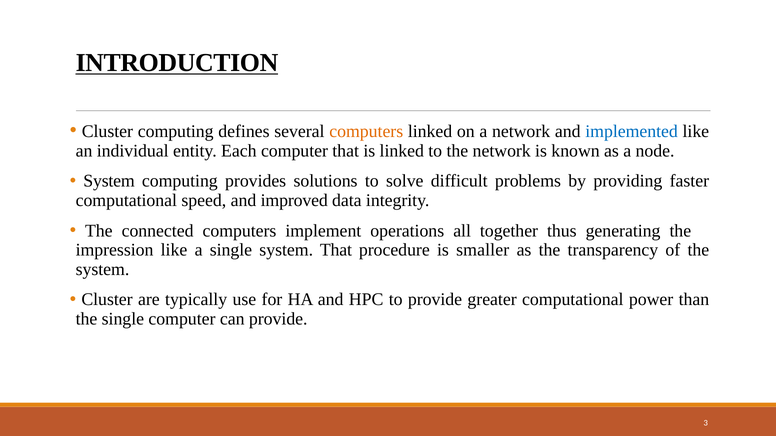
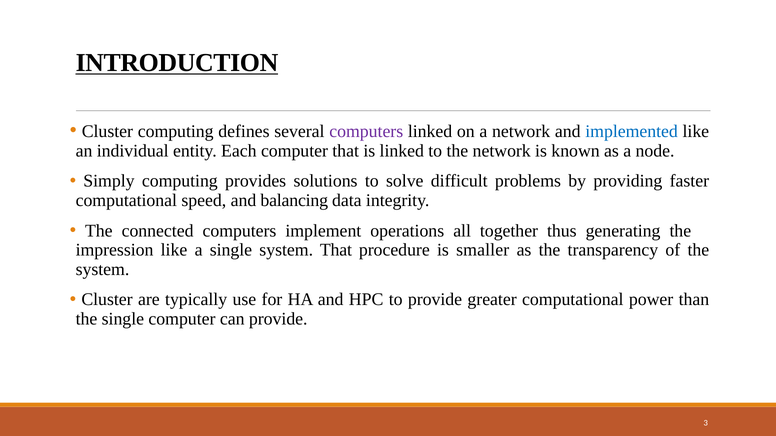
computers colour: orange -> purple (366, 131)
System: System -> Simply (109, 181)
improved: improved -> balancing (294, 201)
